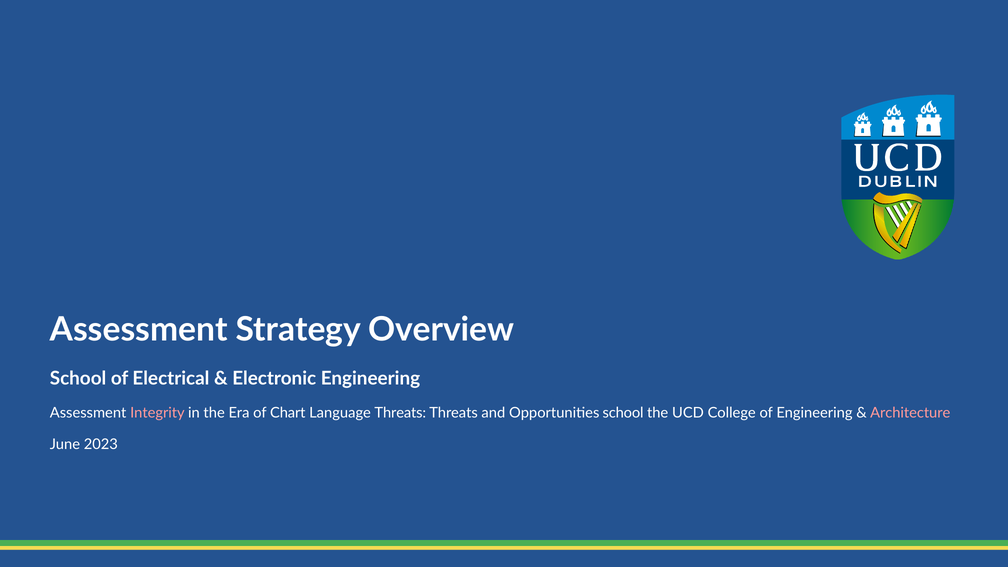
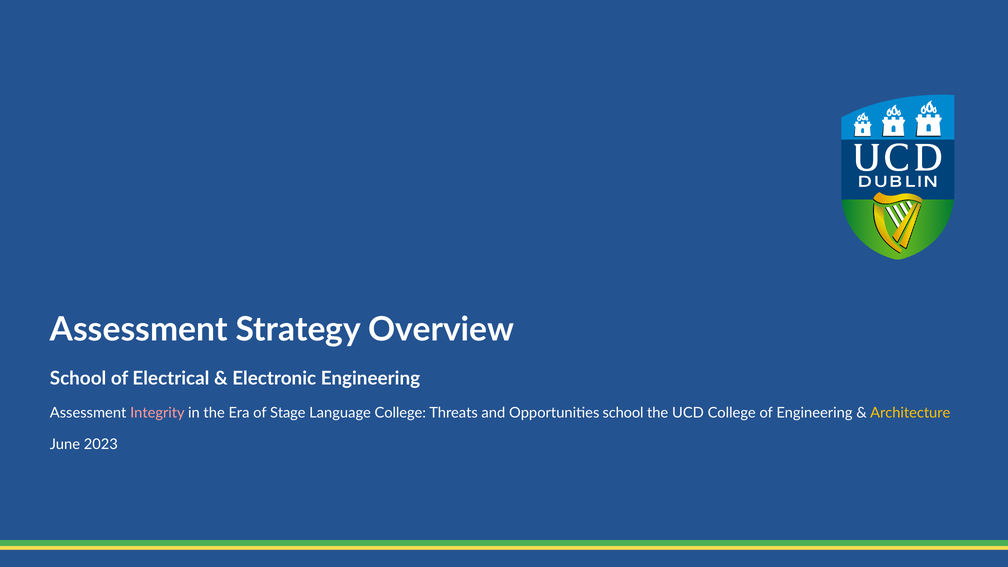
Chart: Chart -> Stage (288, 413)
Language Threats: Threats -> College (400, 413)
Architecture colour: pink -> yellow (910, 413)
